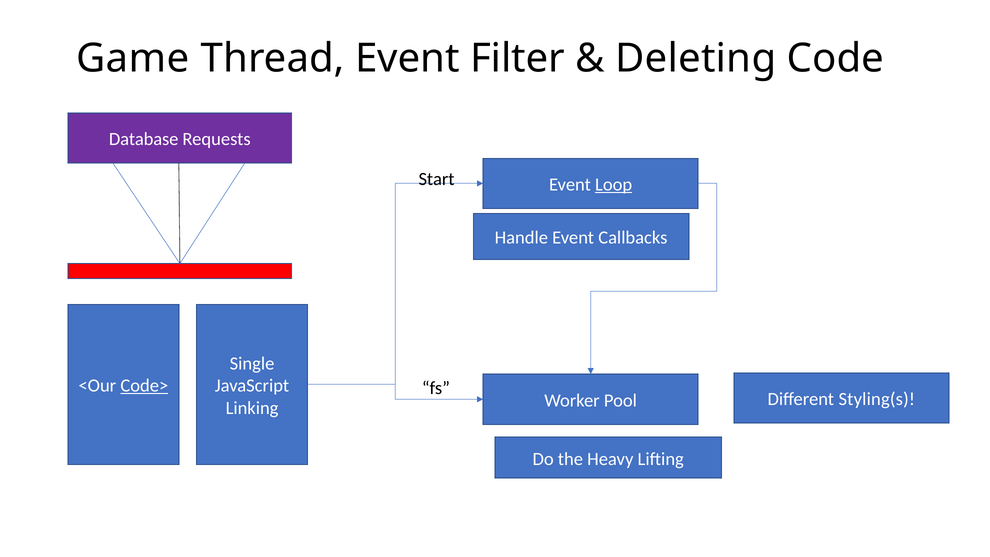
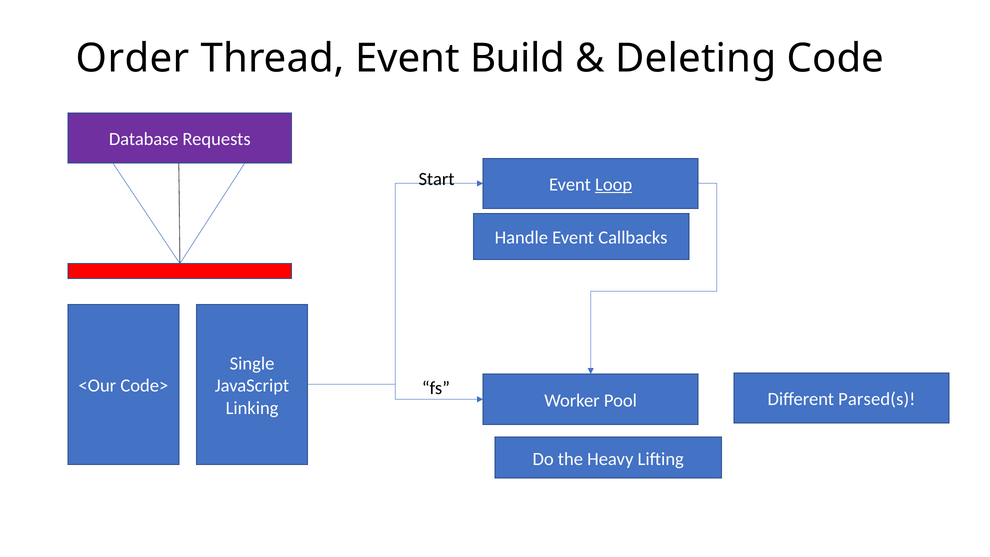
Game: Game -> Order (133, 58)
Filter: Filter -> Build (518, 58)
Code> underline: present -> none (144, 386)
Styling(s: Styling(s -> Parsed(s (877, 399)
